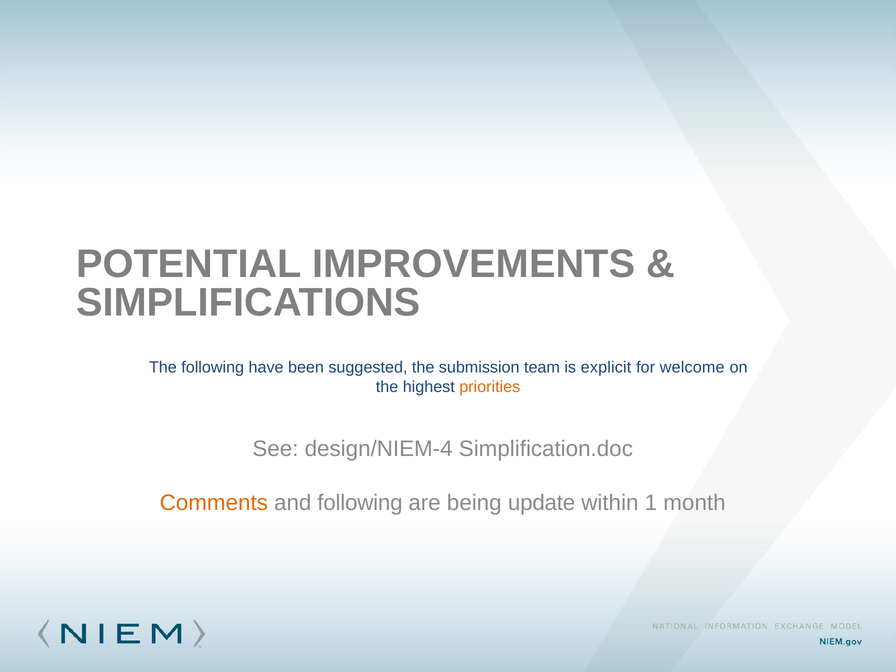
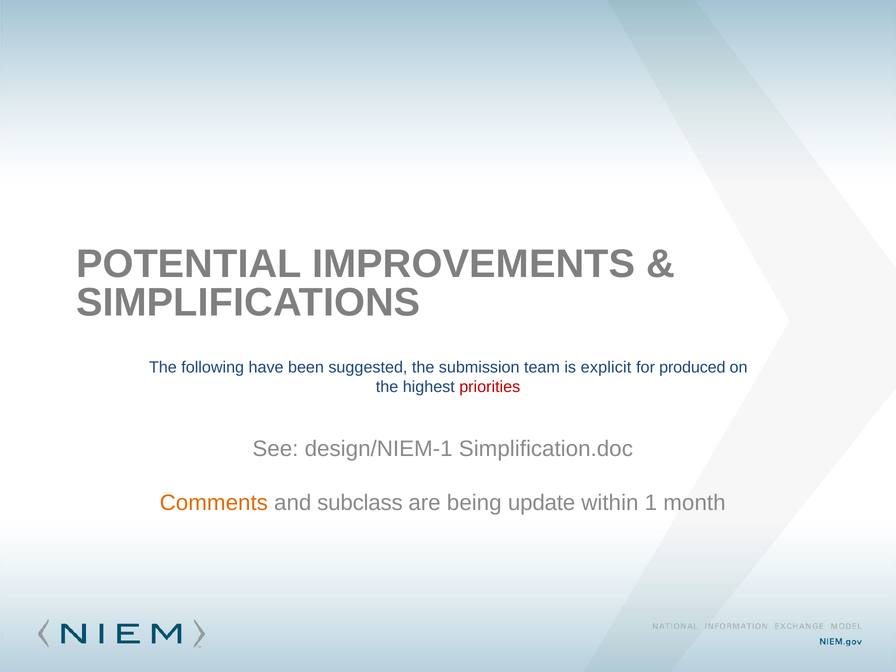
welcome: welcome -> produced (692, 368)
priorities colour: orange -> red (490, 387)
design/NIEM-4: design/NIEM-4 -> design/NIEM-1 (379, 449)
and following: following -> subclass (360, 503)
